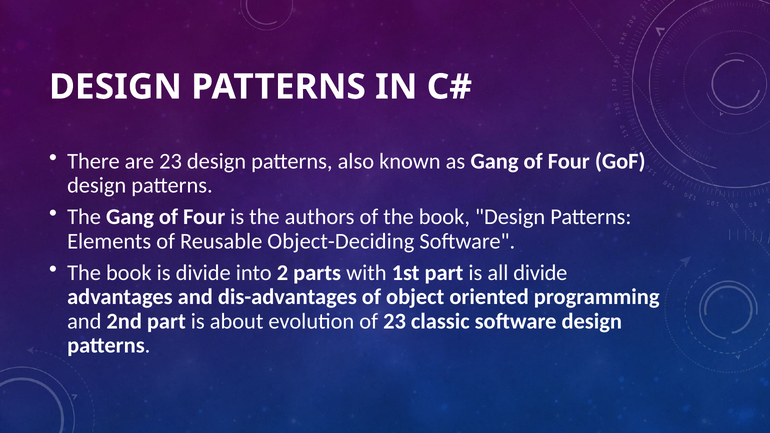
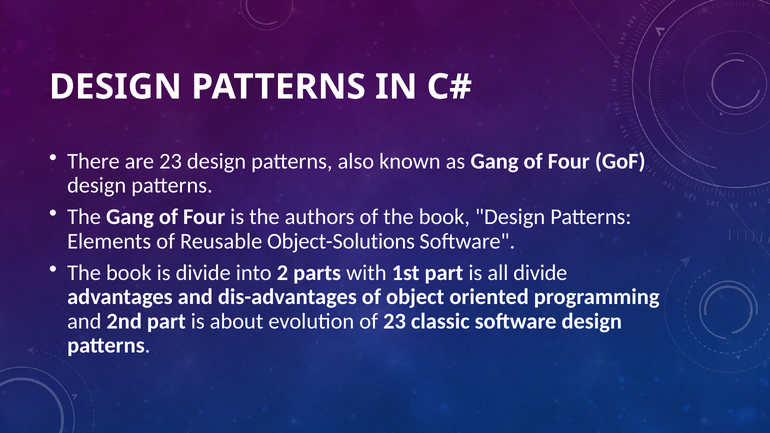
Object-Deciding: Object-Deciding -> Object-Solutions (341, 241)
